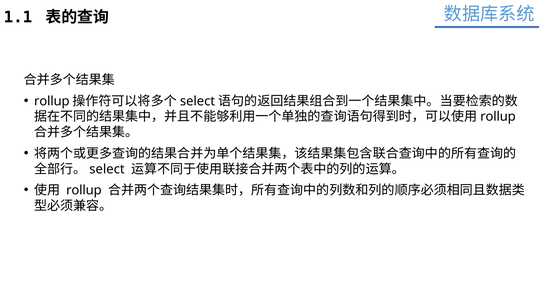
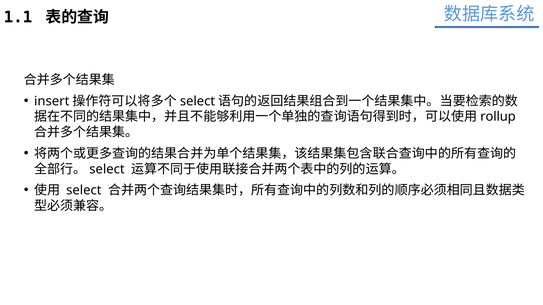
rollup: rollup -> insert (52, 101)
rollup: rollup -> select (84, 191)
